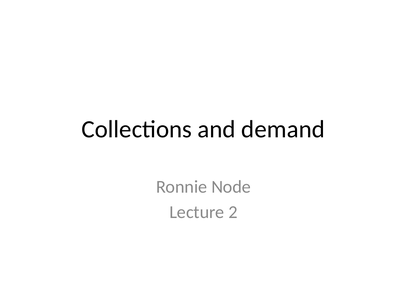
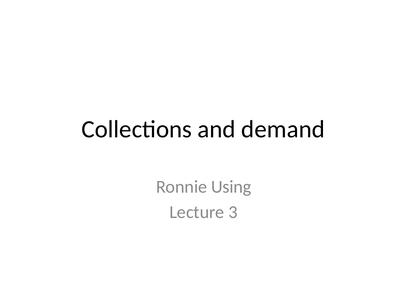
Node: Node -> Using (231, 187)
2: 2 -> 3 (233, 212)
